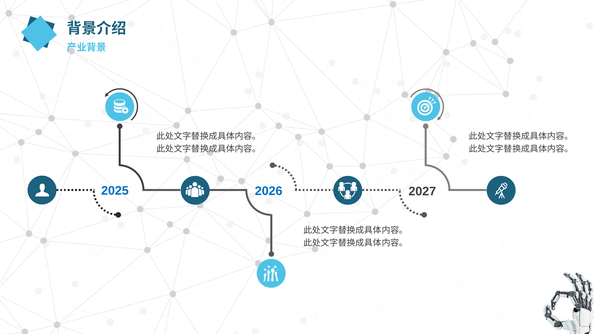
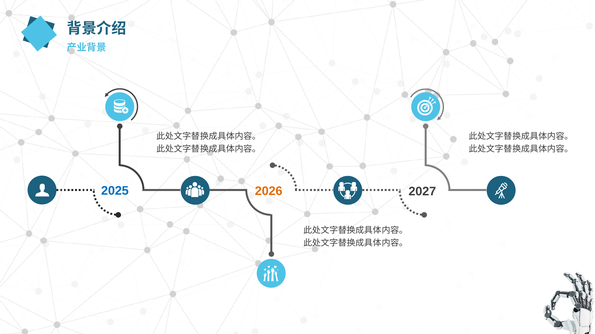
2026 colour: blue -> orange (269, 191)
